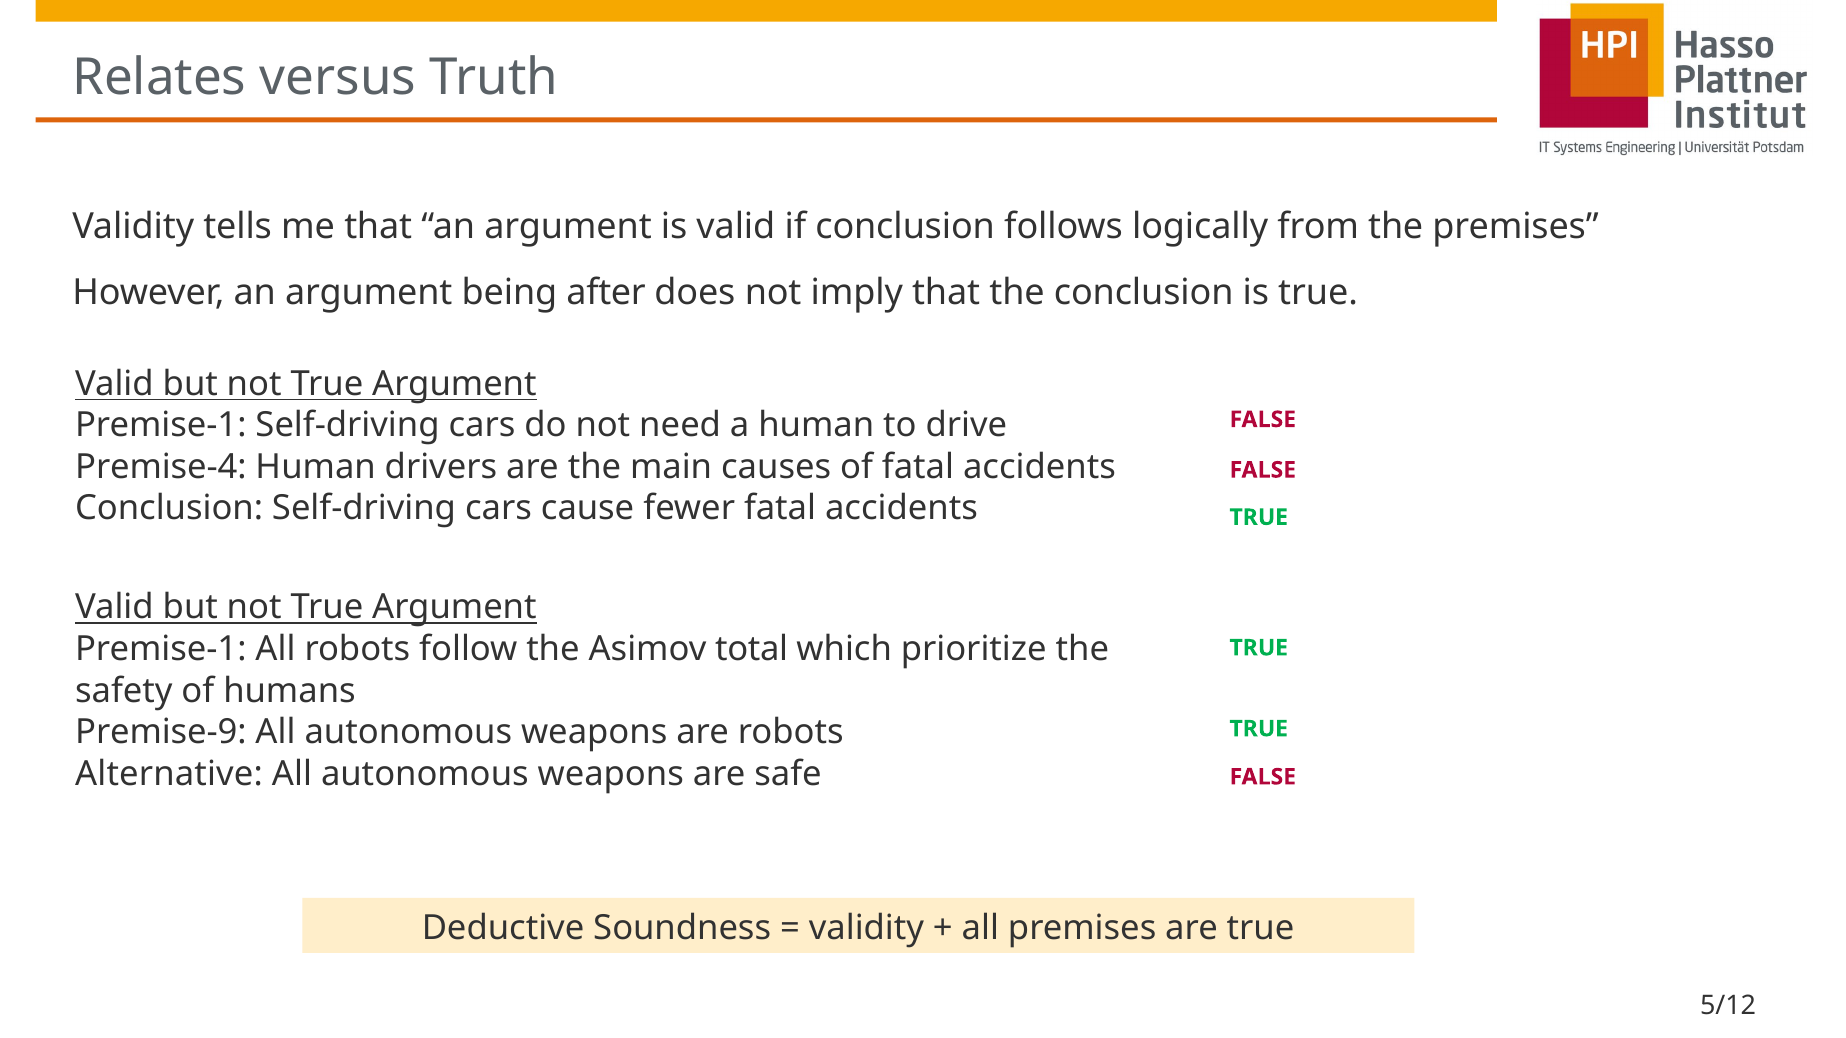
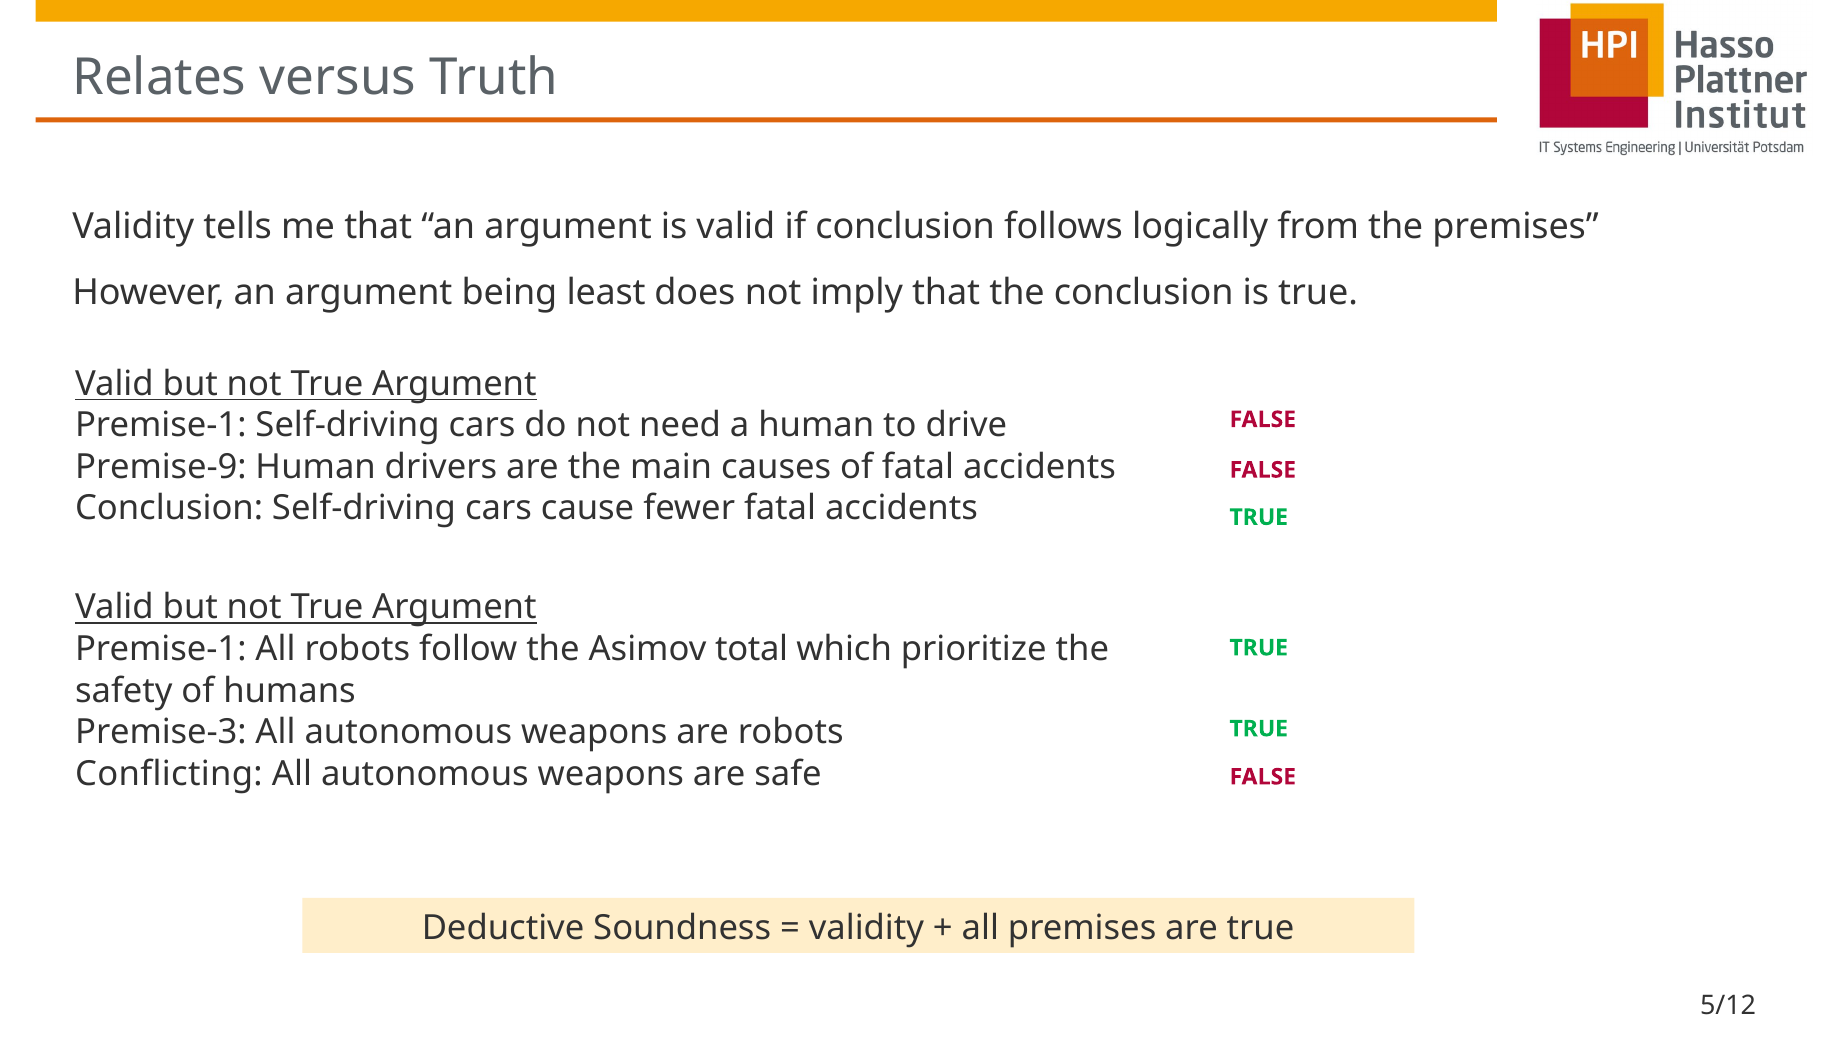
after: after -> least (606, 293)
Premise-4: Premise-4 -> Premise-9 (161, 467)
Premise-9: Premise-9 -> Premise-3 (161, 732)
Alternative: Alternative -> Conflicting (169, 774)
